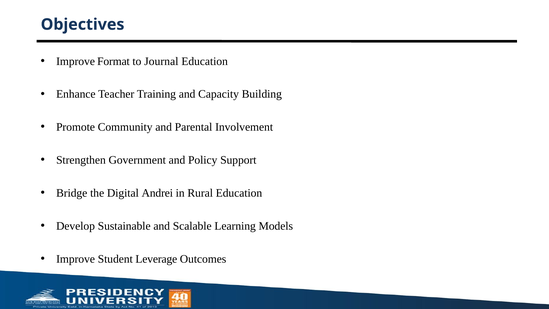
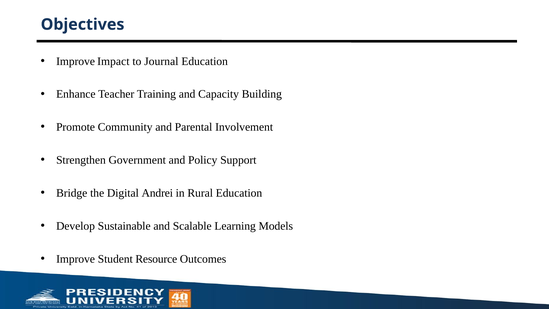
Format: Format -> Impact (113, 61)
Leverage: Leverage -> Resource (156, 259)
